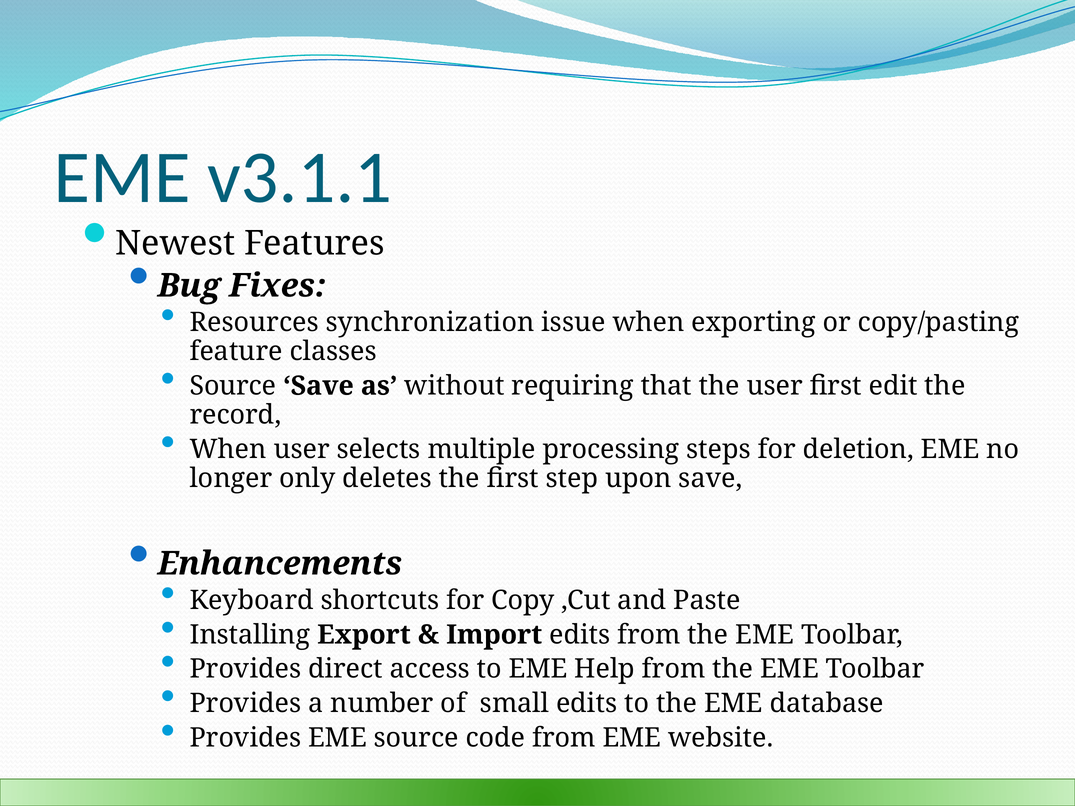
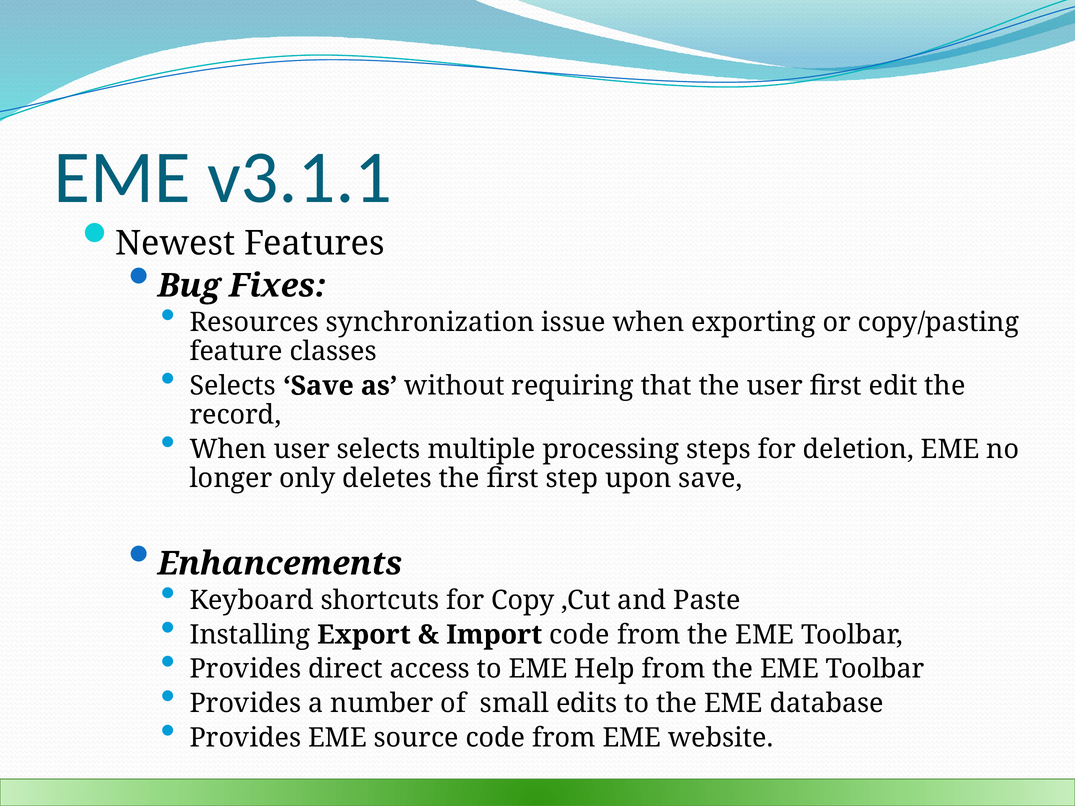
Source: Source -> Selects (233, 386)
Import edits: edits -> code (580, 635)
